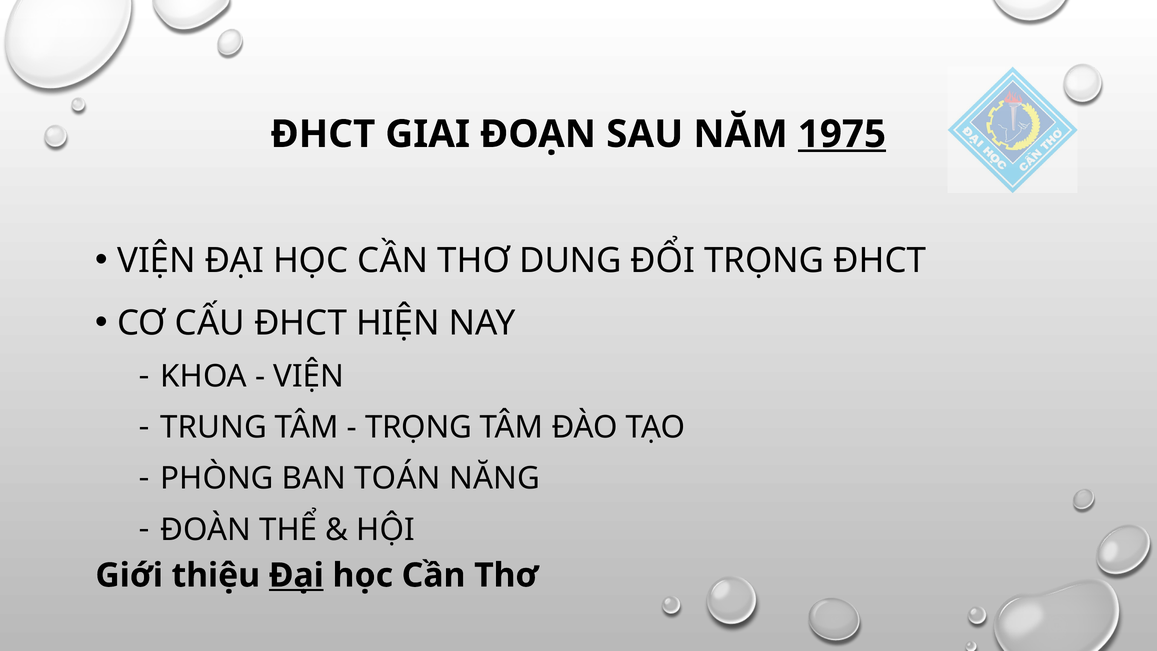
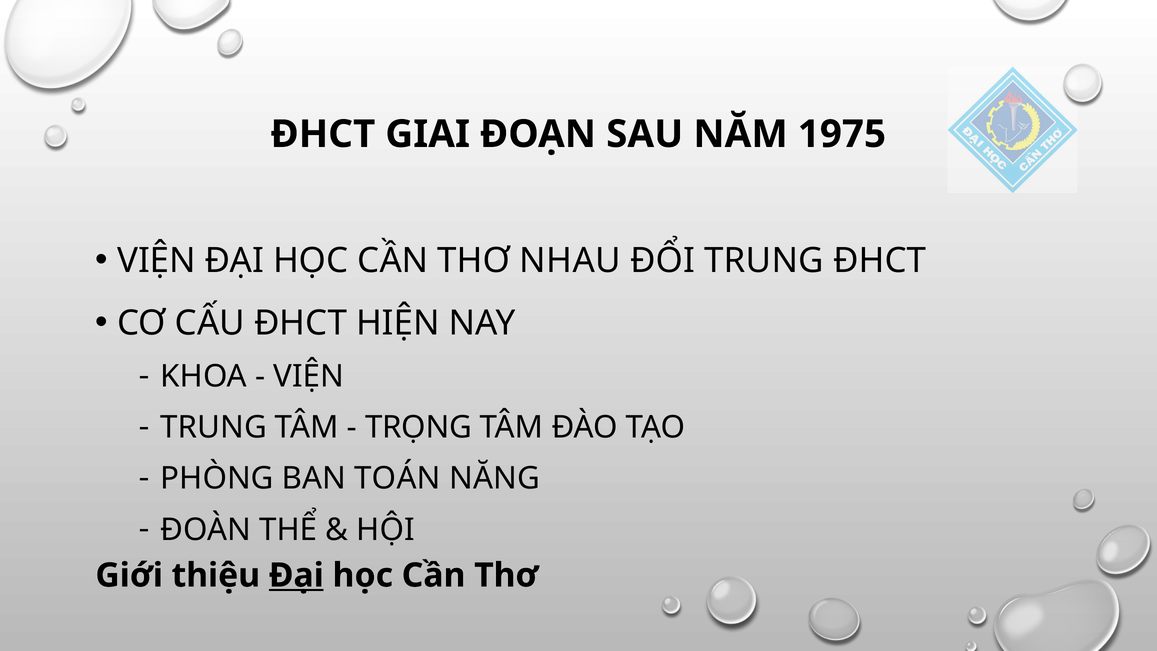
1975 underline: present -> none (842, 134)
DUNG: DUNG -> NHAU (570, 261)
ĐỔI TRỌNG: TRỌNG -> TRUNG (764, 261)
